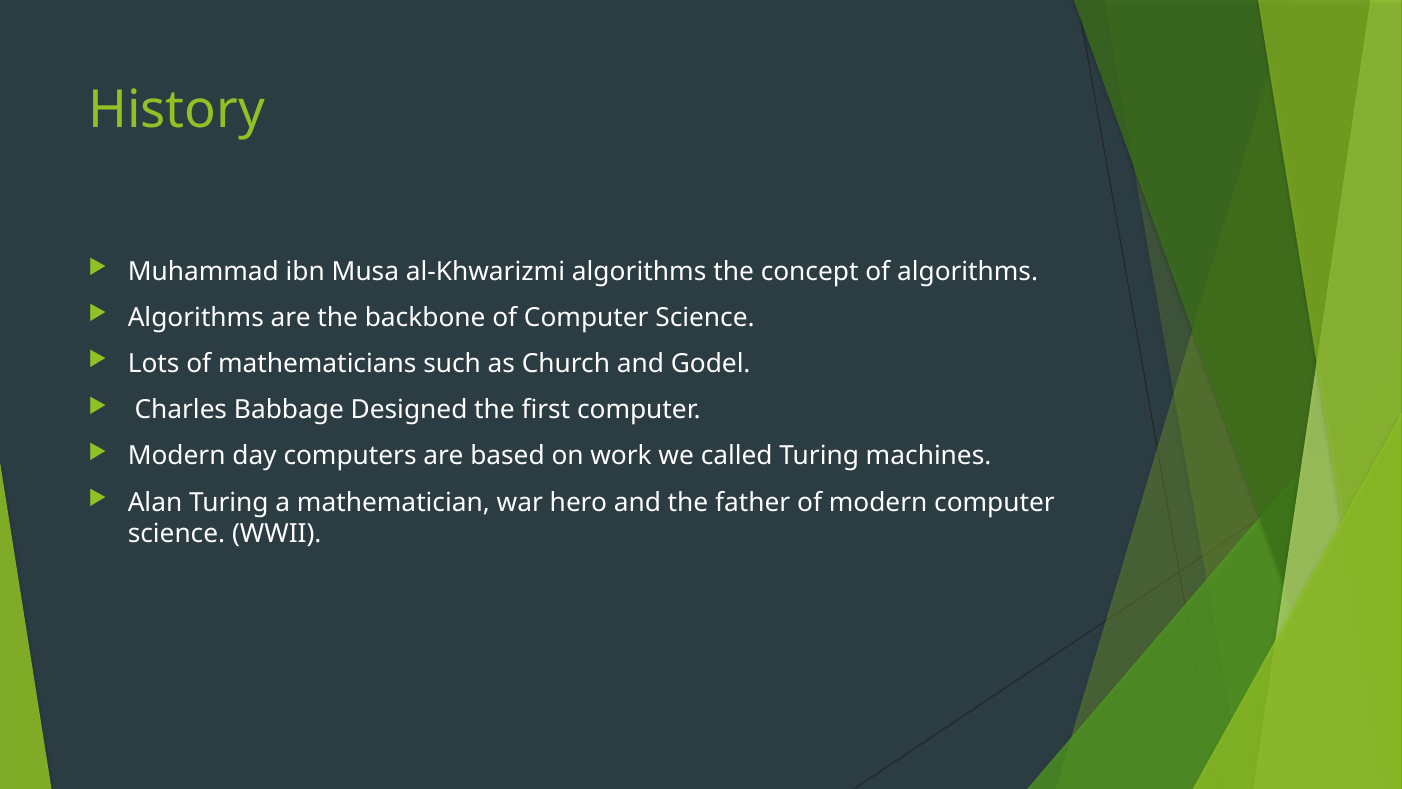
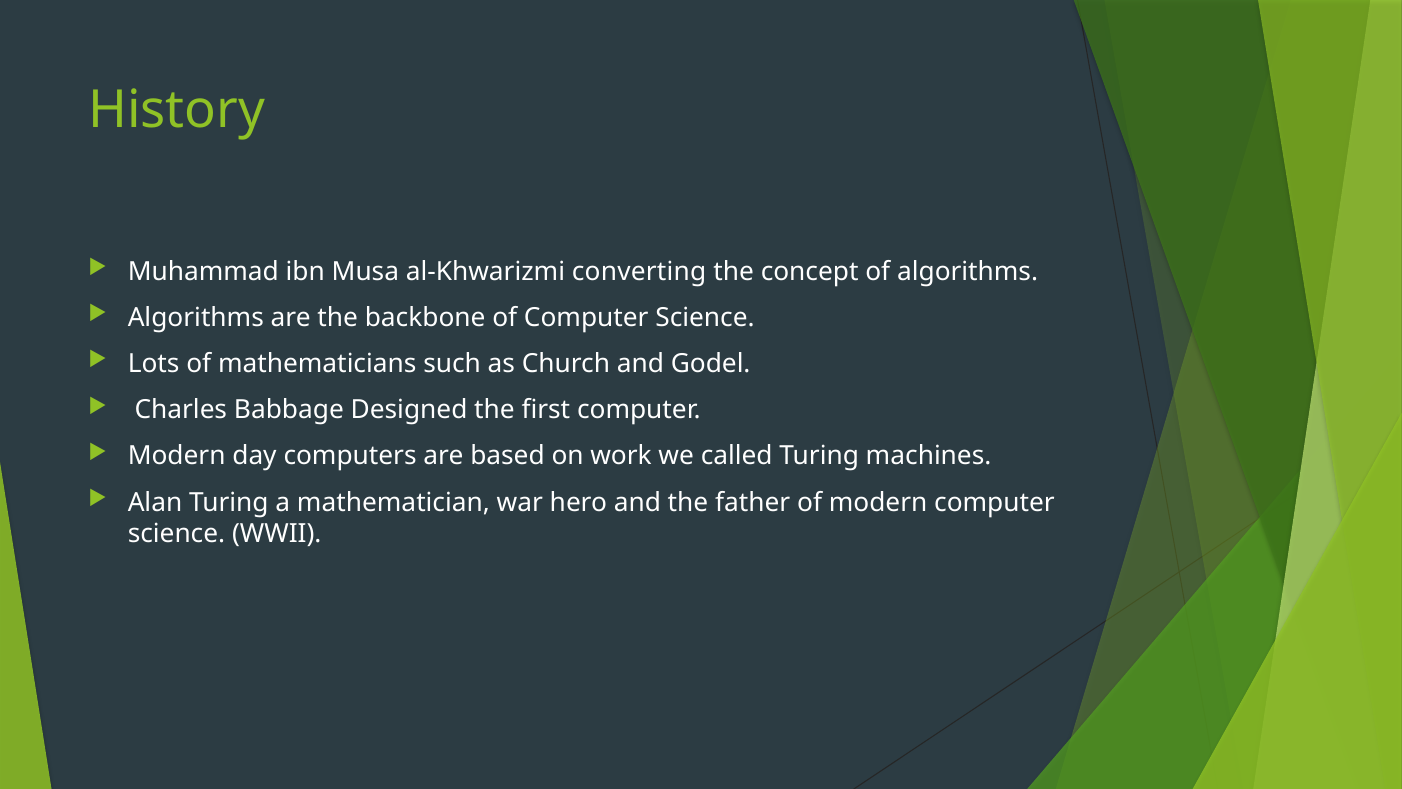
al-Khwarizmi algorithms: algorithms -> converting (639, 271)
